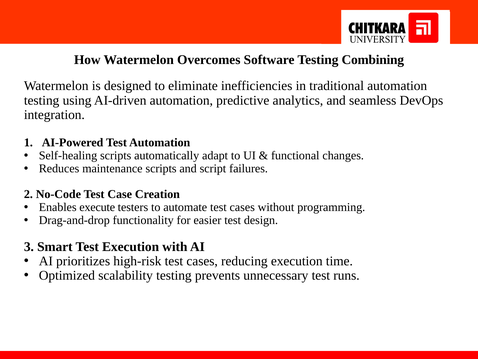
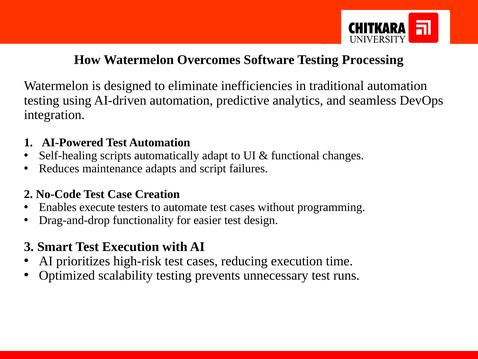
Combining: Combining -> Processing (373, 60)
maintenance scripts: scripts -> adapts (161, 168)
